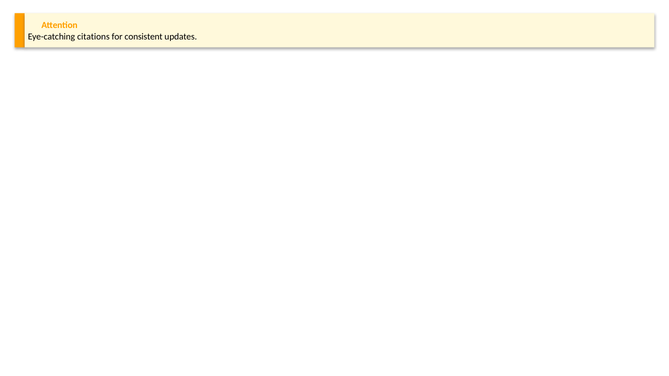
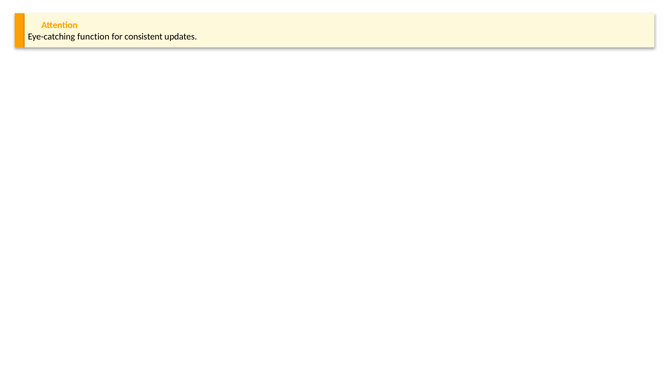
citations: citations -> function (93, 37)
